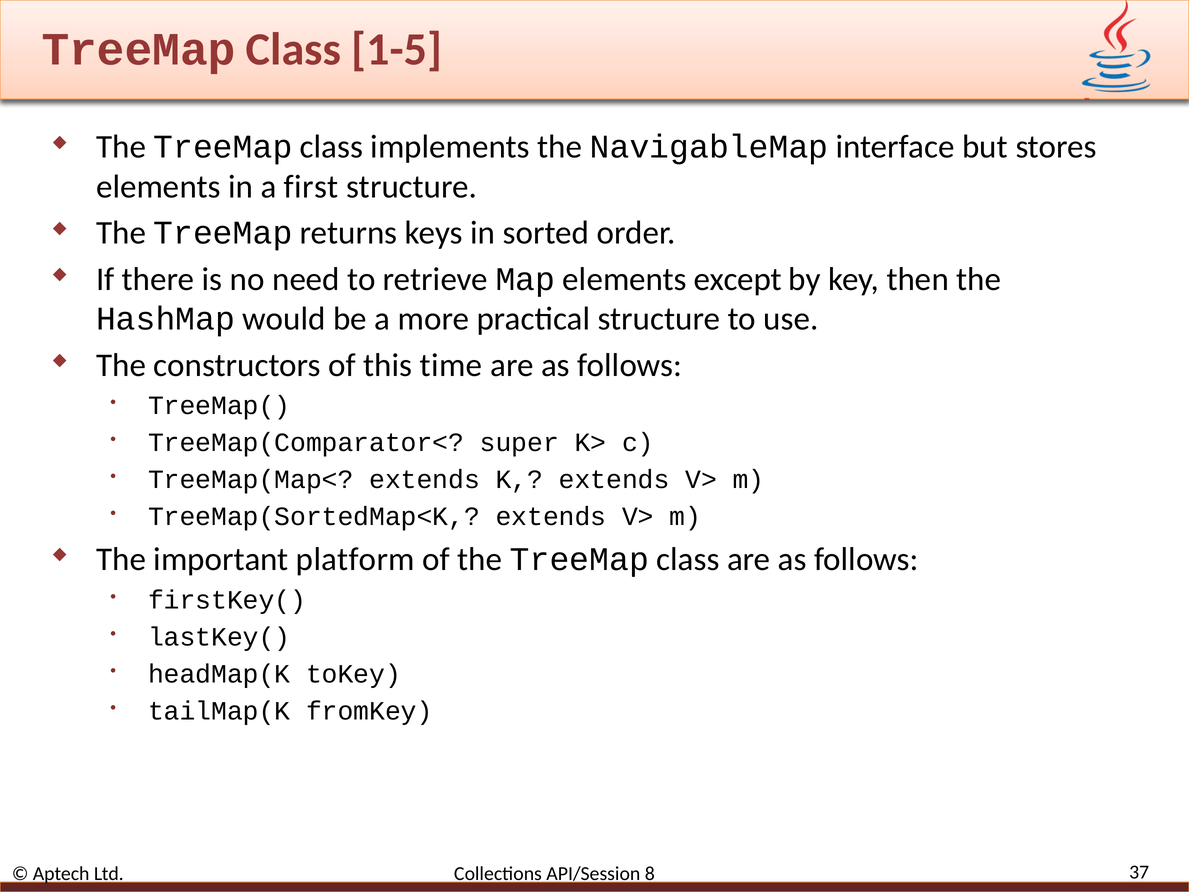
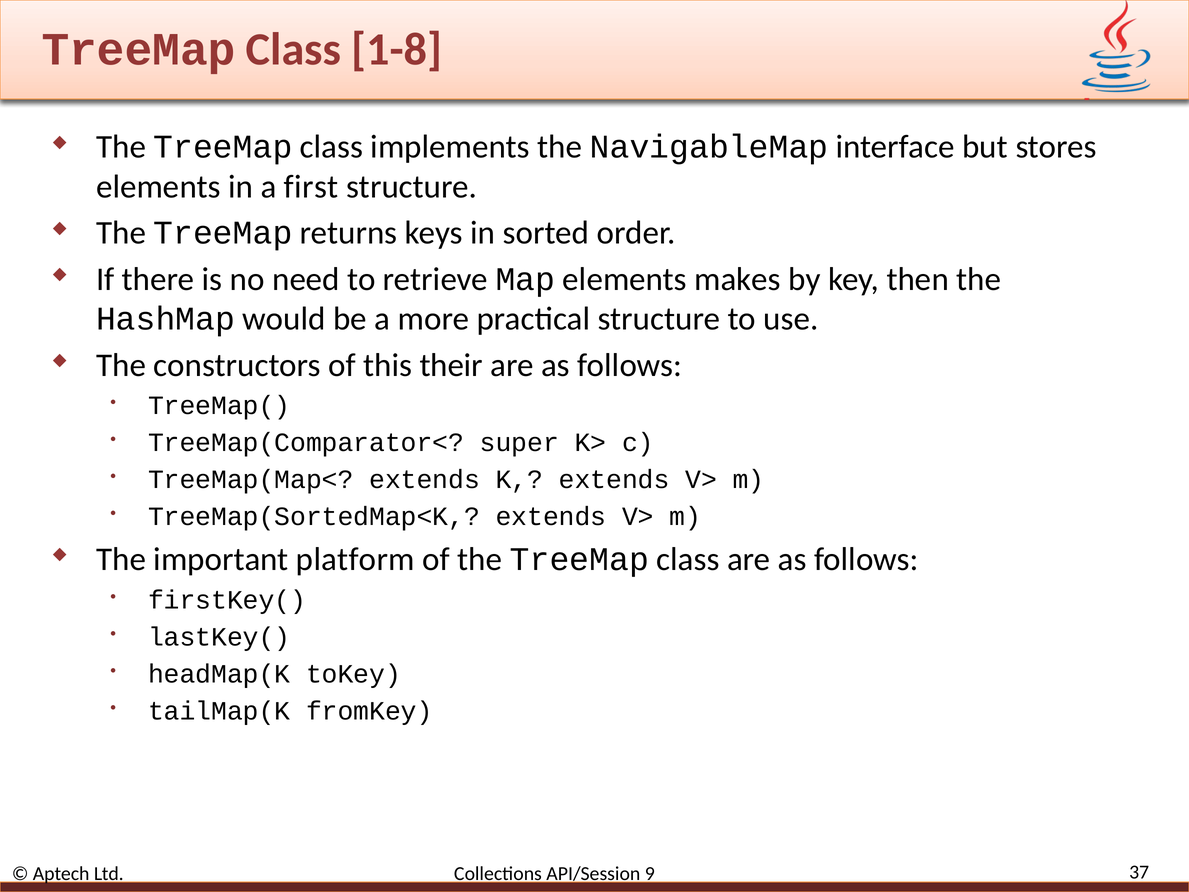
1-5: 1-5 -> 1-8 (397, 50)
except: except -> makes (738, 279)
time: time -> their (451, 365)
8: 8 -> 9 (650, 873)
